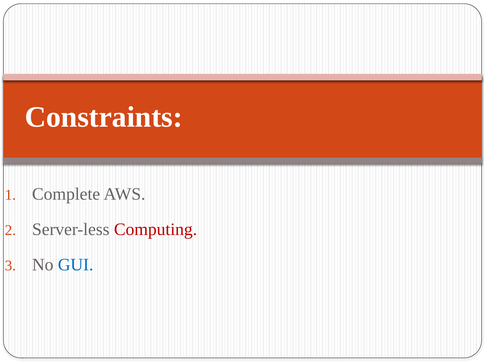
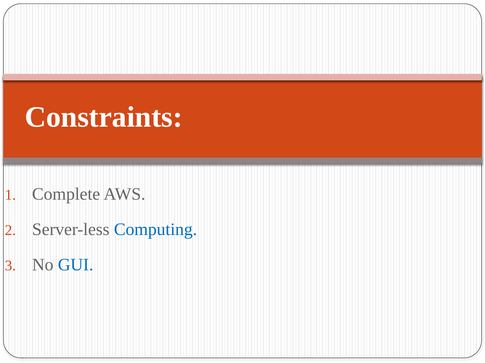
Computing colour: red -> blue (156, 230)
